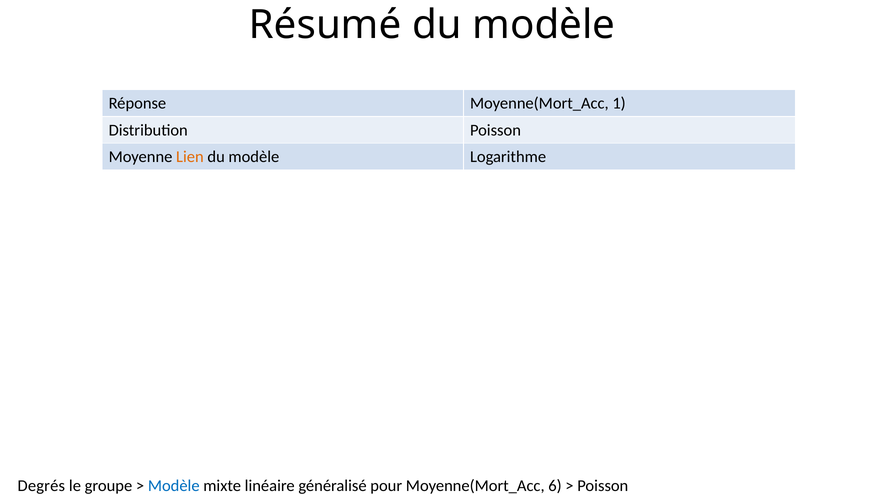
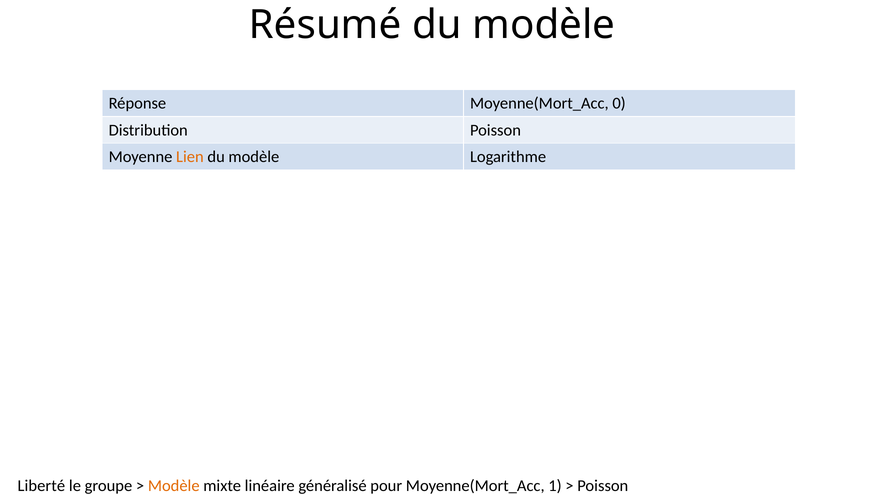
1: 1 -> 0 (619, 104)
Degrés: Degrés -> Liberté (41, 486)
Modèle colour: blue -> orange (174, 486)
6: 6 -> 1 (555, 486)
